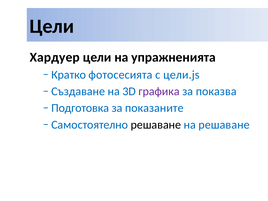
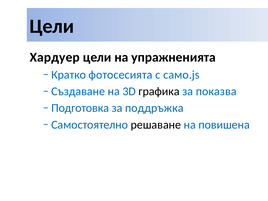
цели.js: цели.js -> само.js (181, 75)
графика colour: purple -> black (159, 91)
показаните: показаните -> поддръжка (154, 108)
на решаване: решаване -> повишена (224, 125)
